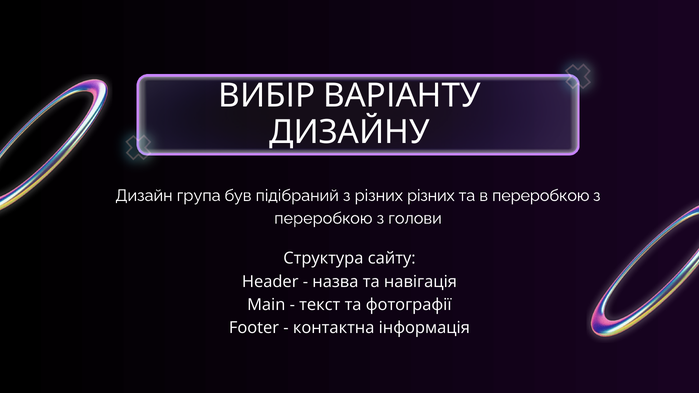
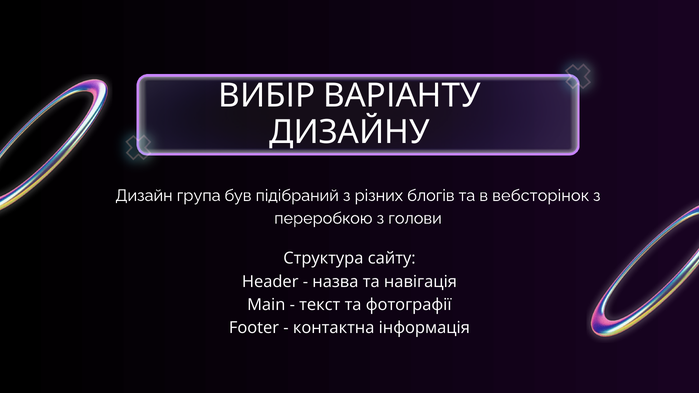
різних різних: різних -> блогів (431, 196)
в переробкою: переробкою -> вебсторінок (541, 196)
